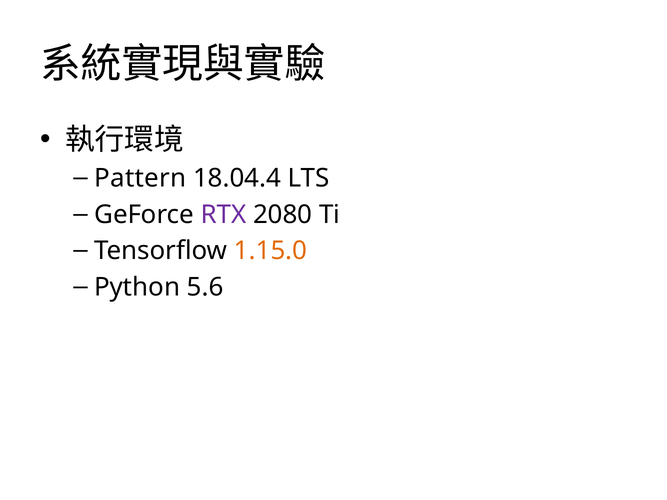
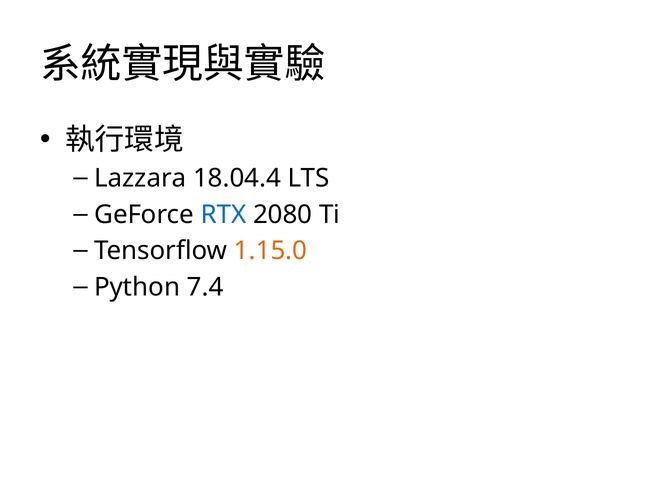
Pattern: Pattern -> Lazzara (140, 178)
RTX colour: purple -> blue (224, 215)
5.6: 5.6 -> 7.4 (205, 287)
